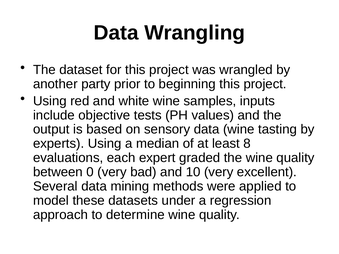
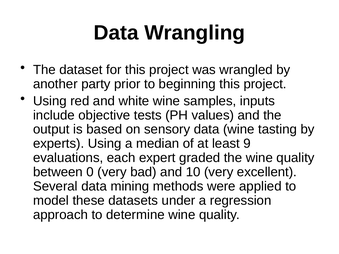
8: 8 -> 9 (247, 144)
